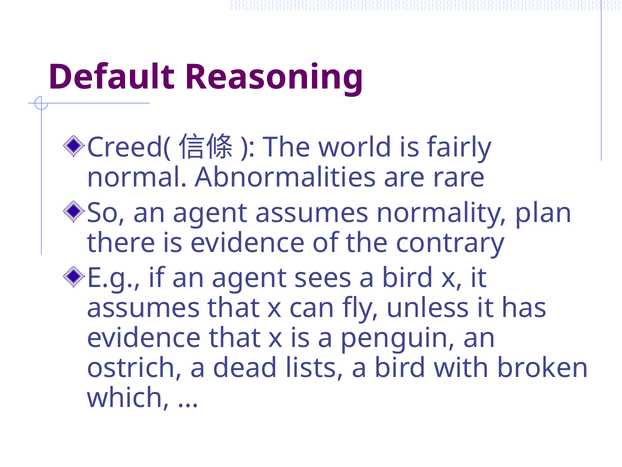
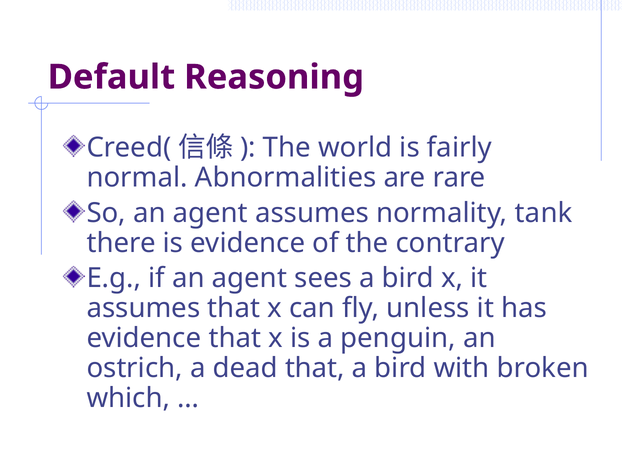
plan: plan -> tank (544, 213)
dead lists: lists -> that (315, 368)
